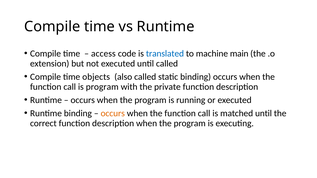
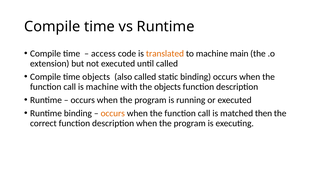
translated colour: blue -> orange (165, 54)
is program: program -> machine (102, 87)
the private: private -> objects (167, 87)
matched until: until -> then (264, 113)
